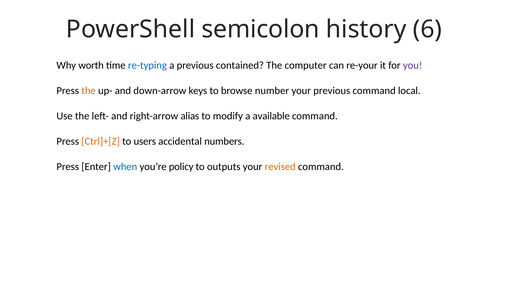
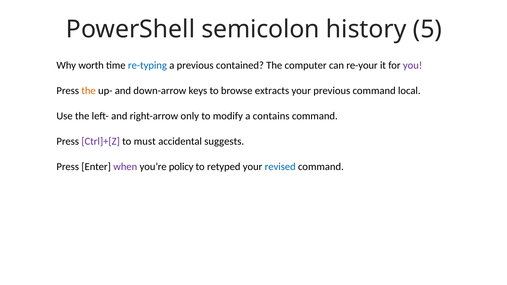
6: 6 -> 5 (427, 29)
number: number -> extracts (272, 91)
alias: alias -> only (190, 116)
available: available -> contains (271, 116)
Ctrl]+[Z colour: orange -> purple (101, 142)
users: users -> must (145, 142)
numbers: numbers -> suggests (224, 142)
when colour: blue -> purple (125, 167)
outputs: outputs -> retyped (224, 167)
revised colour: orange -> blue (280, 167)
